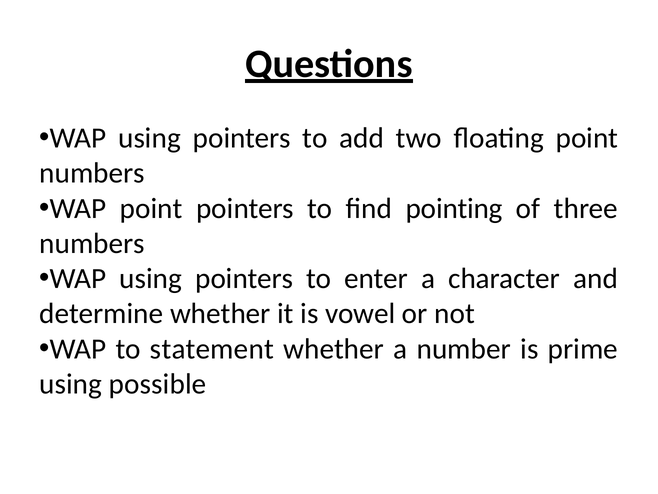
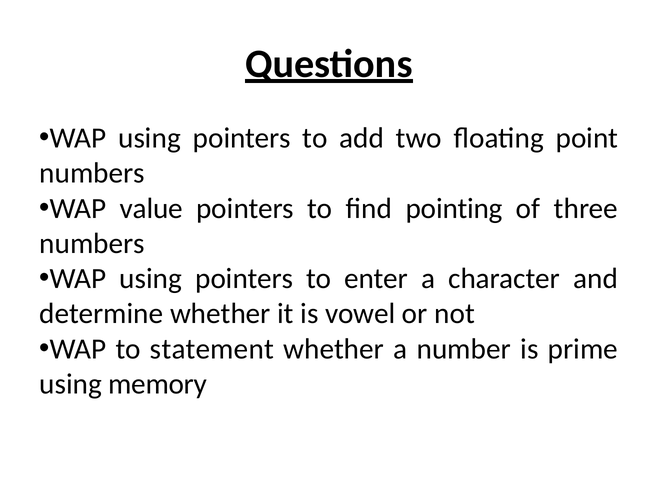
WAP point: point -> value (151, 208)
possible: possible -> memory (158, 384)
